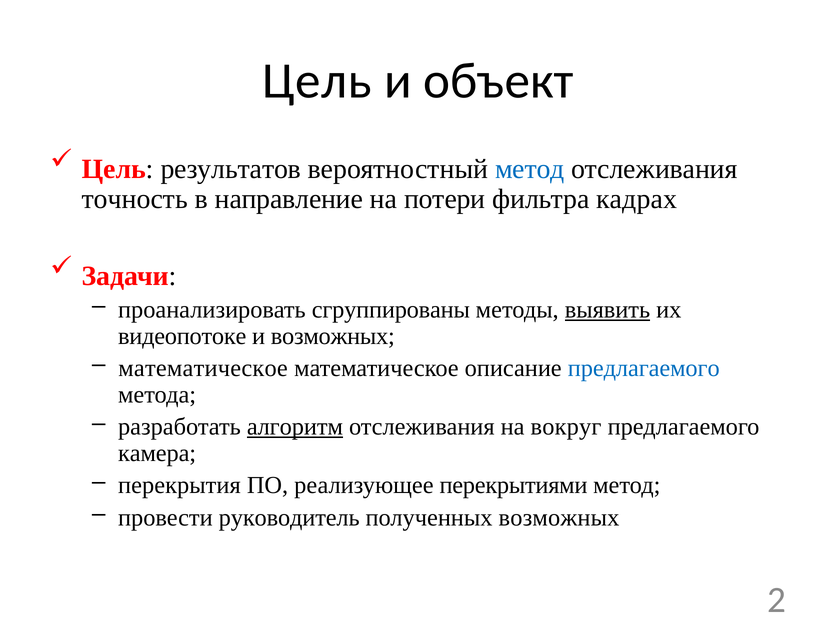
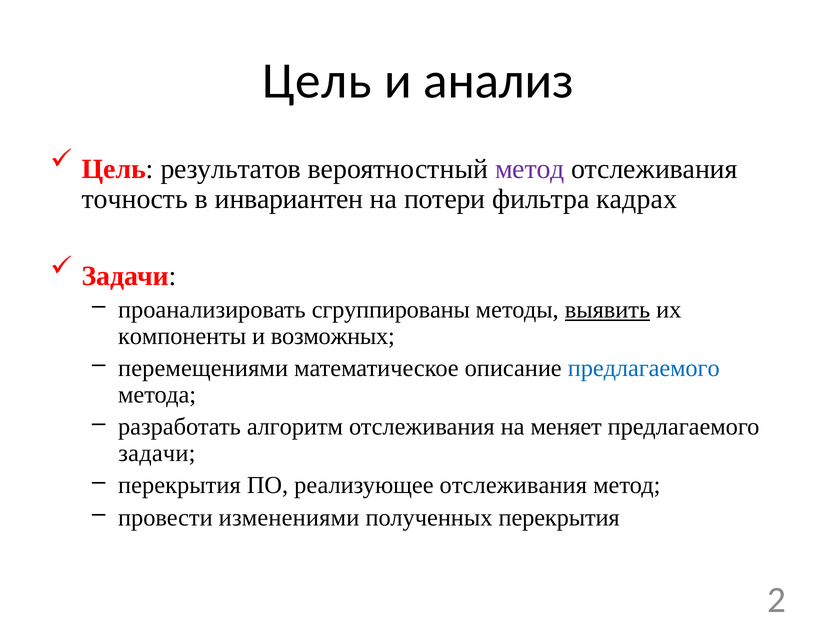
объект: объект -> анализ (499, 81)
метод colour: blue -> purple (530, 169)
направление: направление -> инвариантен (289, 199)
видеопотоке: видеопотоке -> компоненты (182, 336)
математическое: математическое -> перемещениями (203, 368)
алгоритм underline: present -> none (295, 427)
вокруг: вокруг -> меняет (566, 427)
камера: камера -> задачи (157, 453)
реализующее перекрытиями: перекрытиями -> отслеживания (513, 485)
руководитель: руководитель -> изменениями (289, 517)
полученных возможных: возможных -> перекрытия (559, 517)
